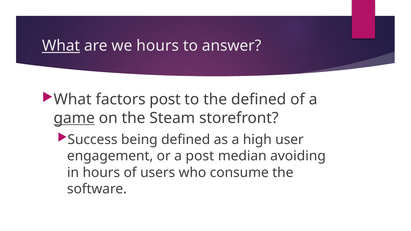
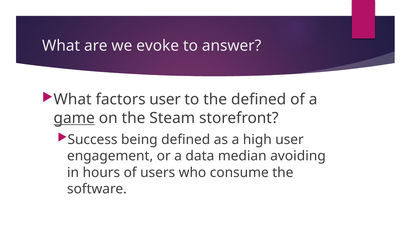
What underline: present -> none (61, 46)
we hours: hours -> evoke (158, 46)
factors post: post -> user (165, 100)
a post: post -> data (200, 156)
